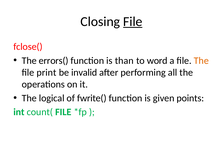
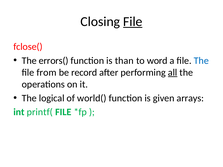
The colour: orange -> blue (201, 61)
print: print -> from (46, 73)
invalid: invalid -> record (84, 73)
all underline: none -> present (173, 73)
fwrite(: fwrite( -> world( (92, 98)
points: points -> arrays (190, 98)
count(: count( -> printf( (40, 112)
